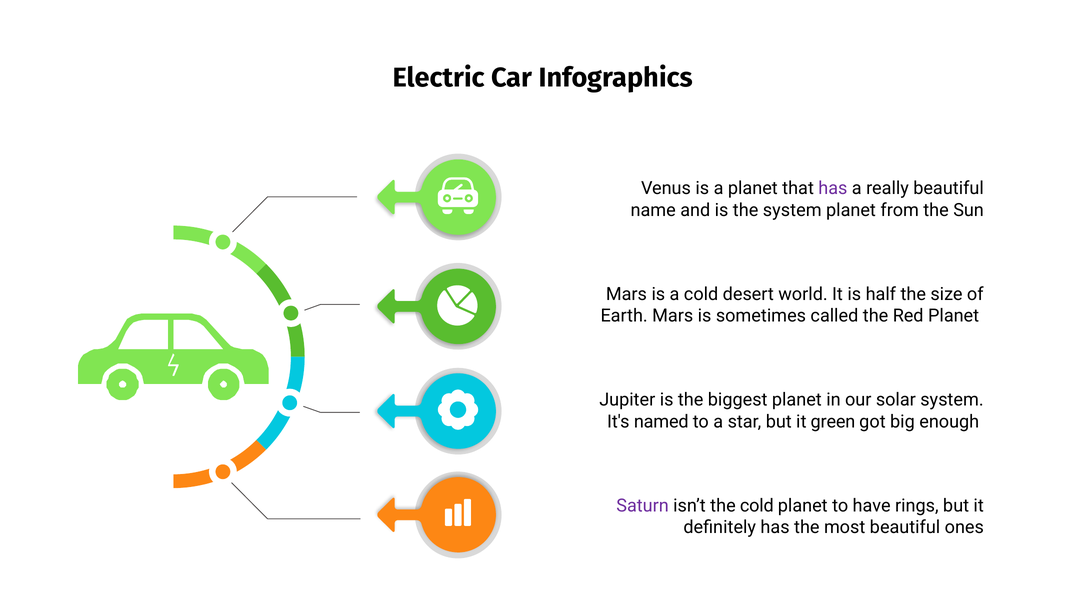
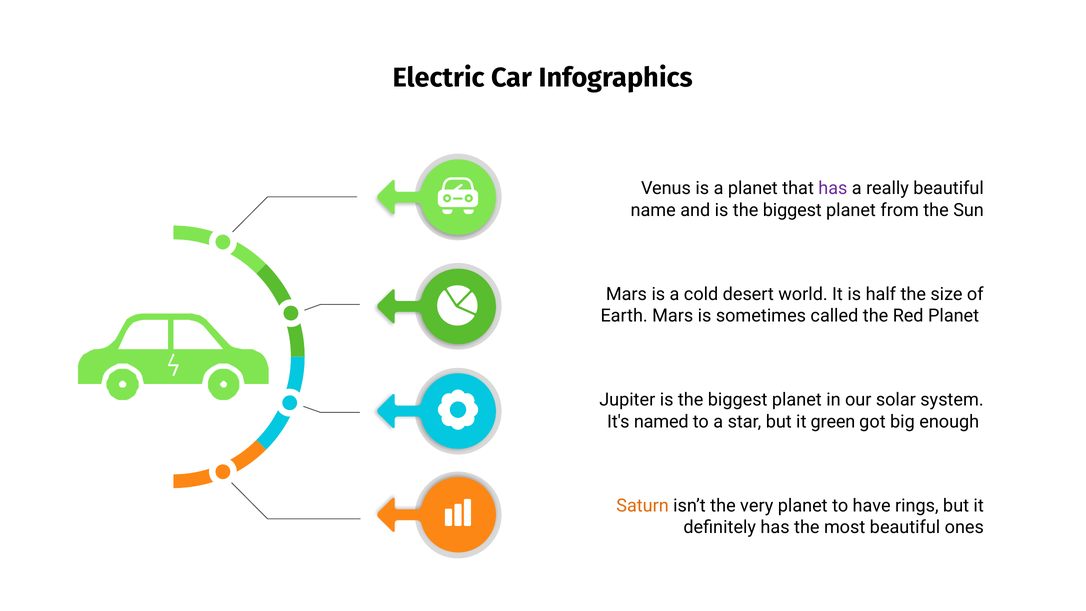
and is the system: system -> biggest (792, 210)
Saturn colour: purple -> orange (643, 505)
the cold: cold -> very (757, 505)
